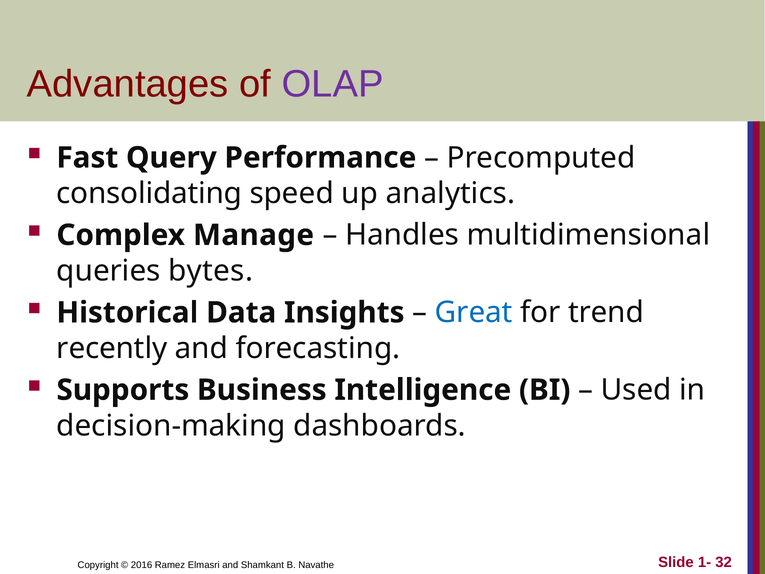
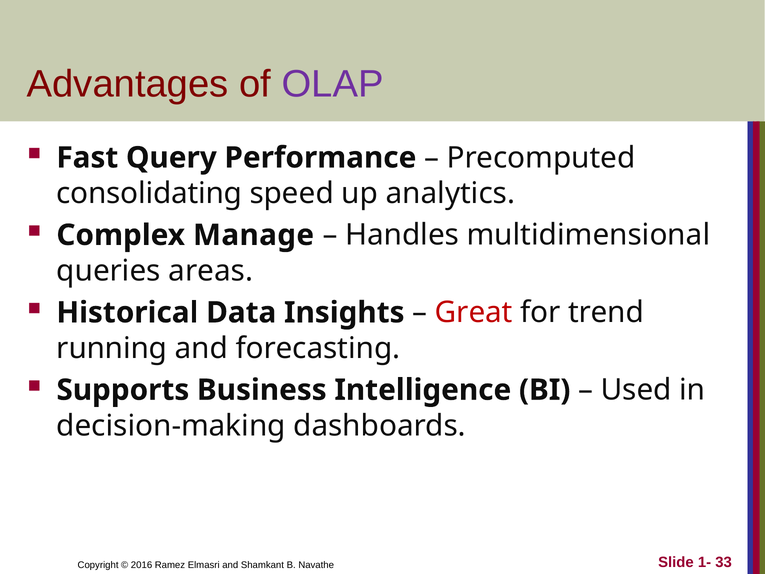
bytes: bytes -> areas (211, 271)
Great colour: blue -> red (474, 312)
recently: recently -> running (112, 348)
32: 32 -> 33 (724, 562)
